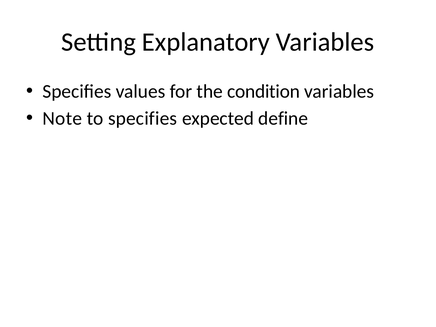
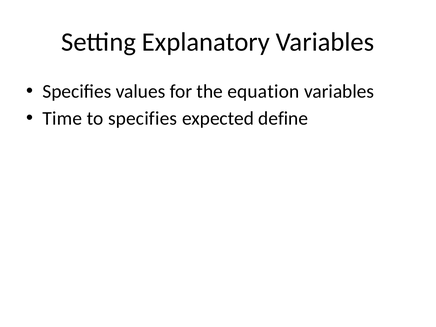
condition: condition -> equation (263, 91)
Note: Note -> Time (62, 119)
